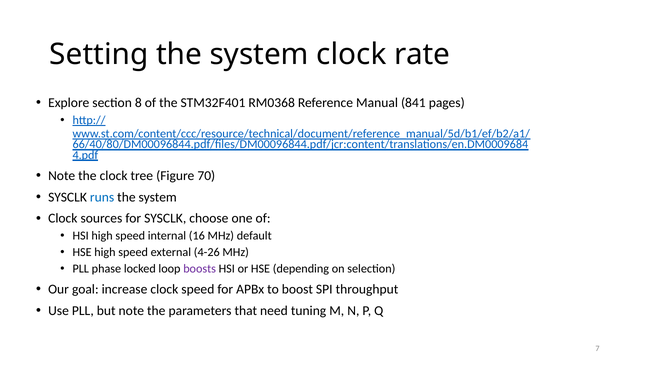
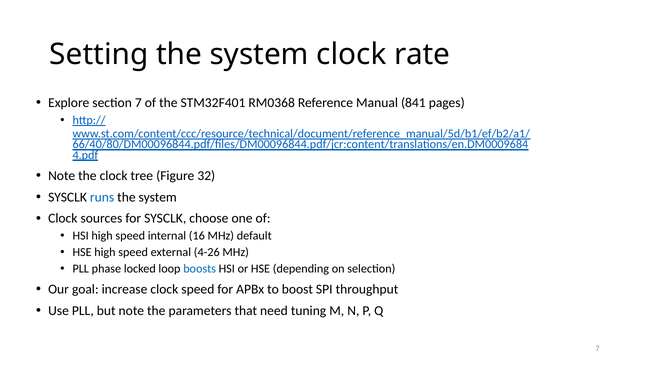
section 8: 8 -> 7 (138, 103)
70: 70 -> 32 (206, 176)
boosts colour: purple -> blue (200, 269)
